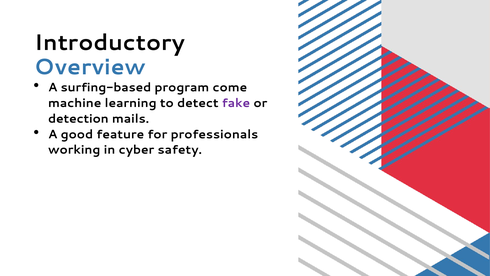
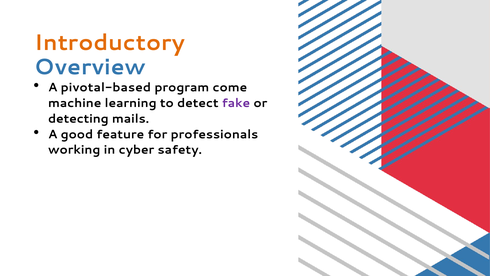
Introductory colour: black -> orange (110, 43)
surfing-based: surfing-based -> pivotal-based (106, 87)
detection: detection -> detecting (78, 119)
